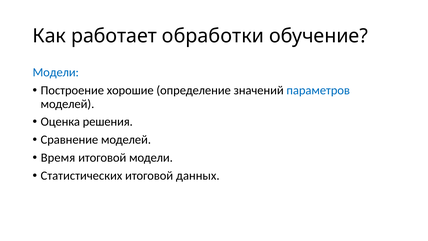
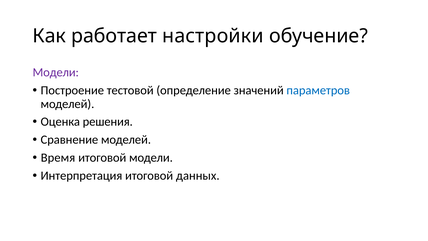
обработки: обработки -> настройки (213, 36)
Модели colour: blue -> purple (56, 72)
хорошие: хорошие -> тестовой (130, 90)
Статистических: Статистических -> Интерпретация (81, 176)
